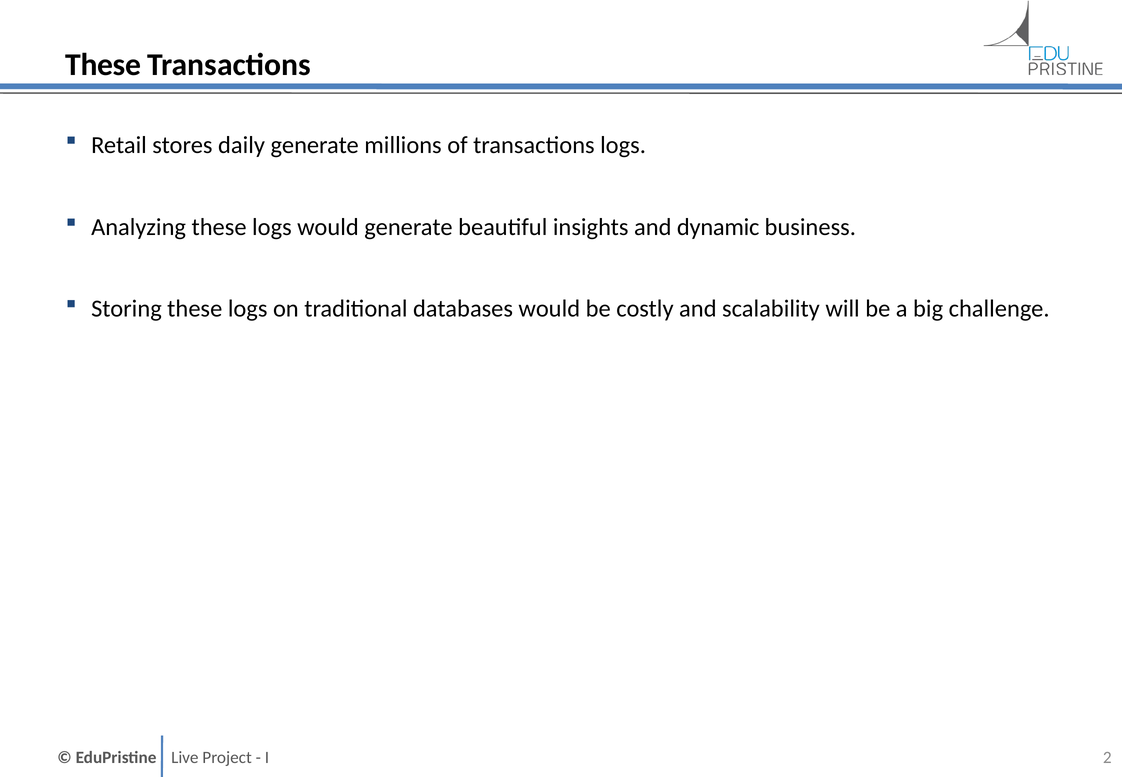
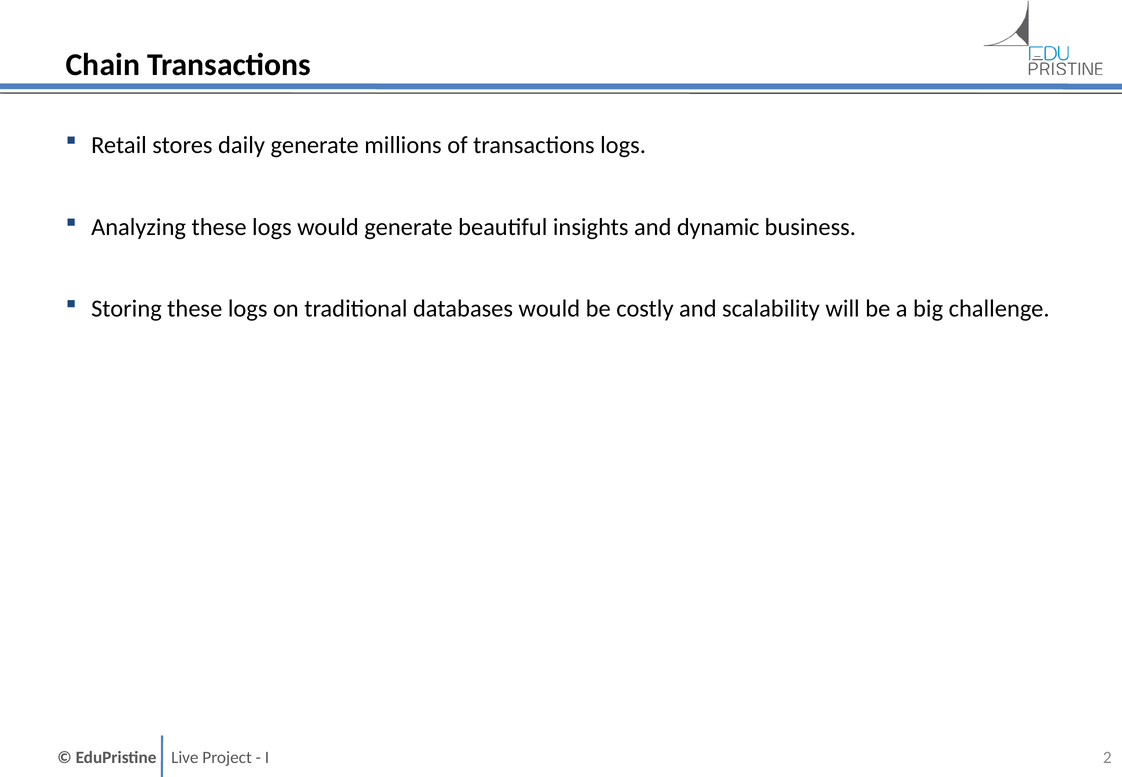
These: These -> Chain (103, 65)
